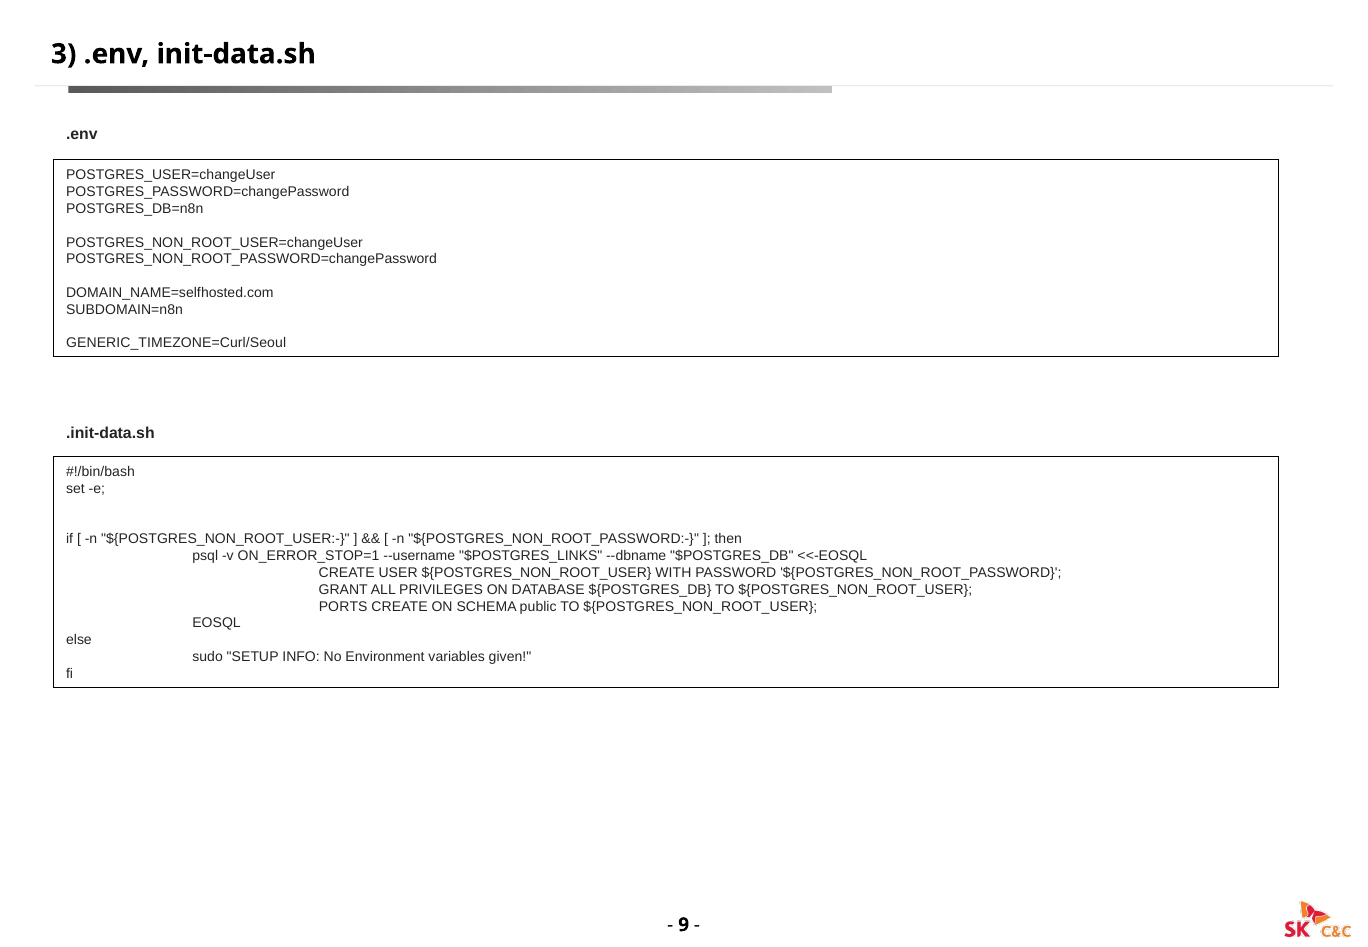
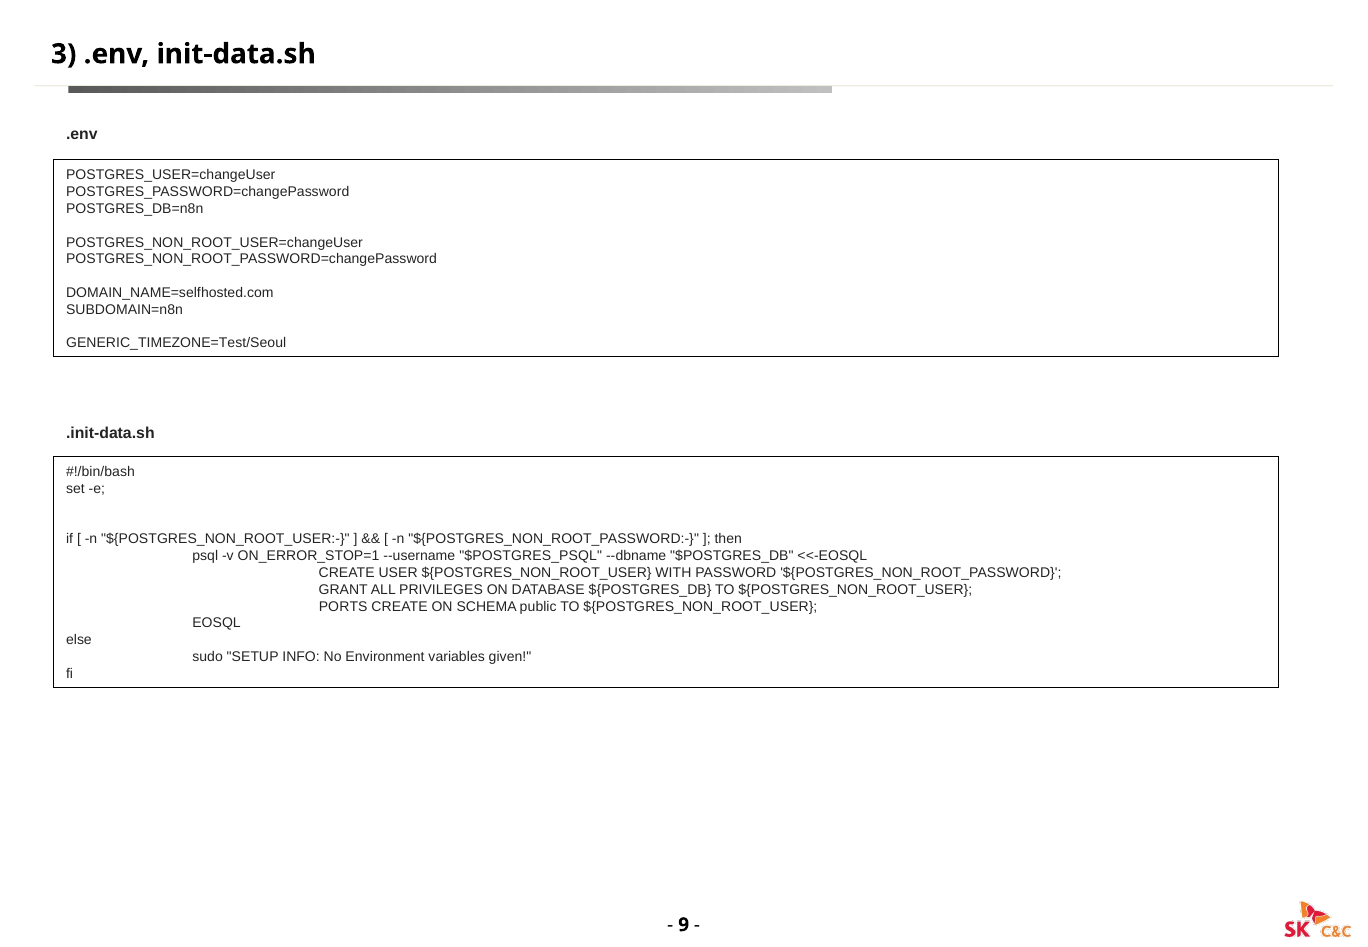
GENERIC_TIMEZONE=Curl/Seoul: GENERIC_TIMEZONE=Curl/Seoul -> GENERIC_TIMEZONE=Test/Seoul (176, 343)
$POSTGRES_LINKS: $POSTGRES_LINKS -> $POSTGRES_PSQL (531, 556)
